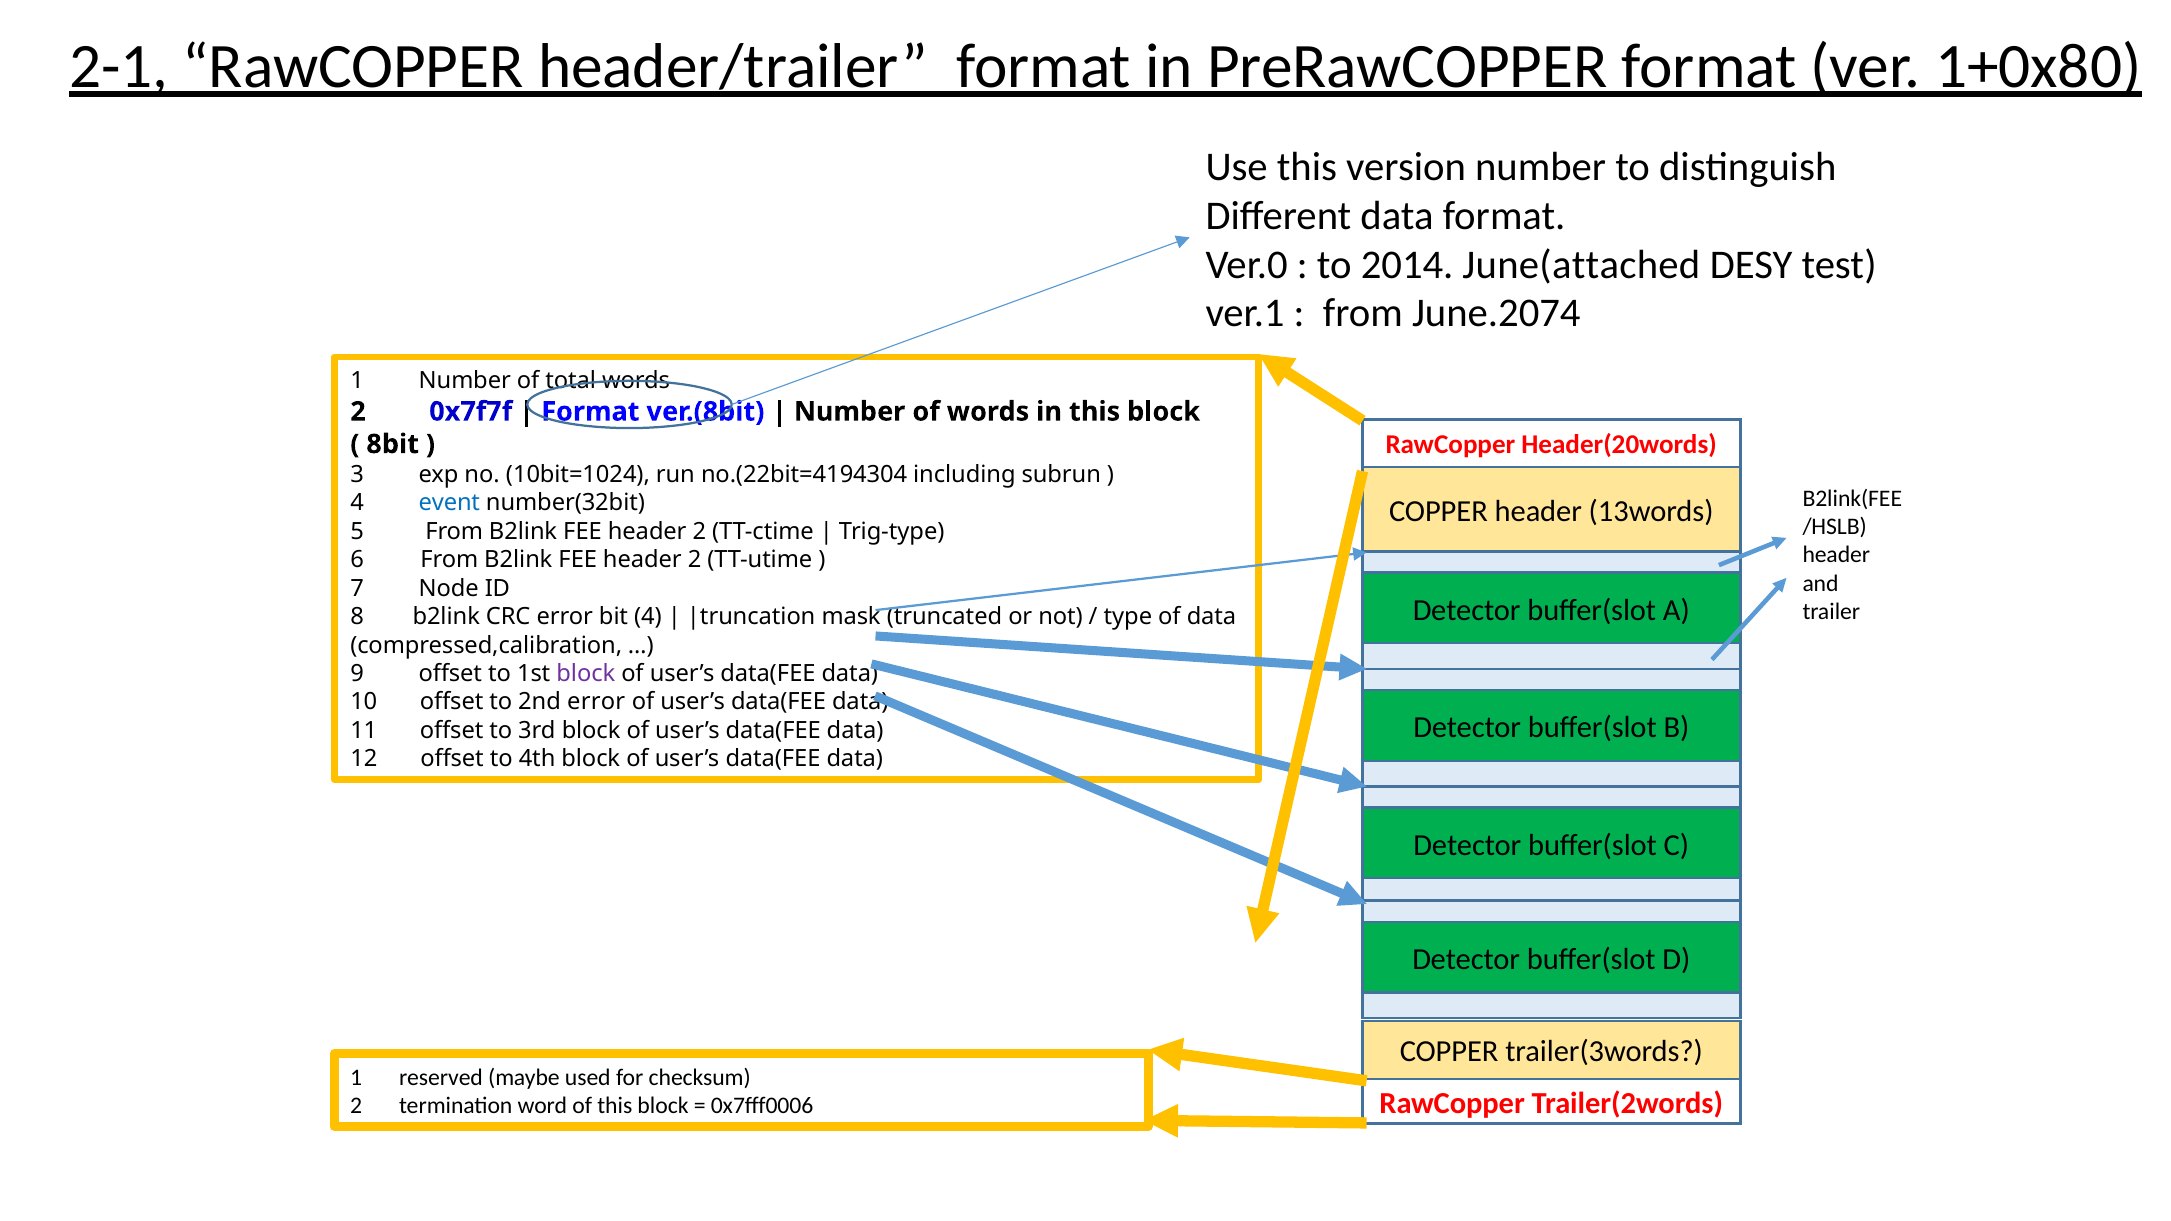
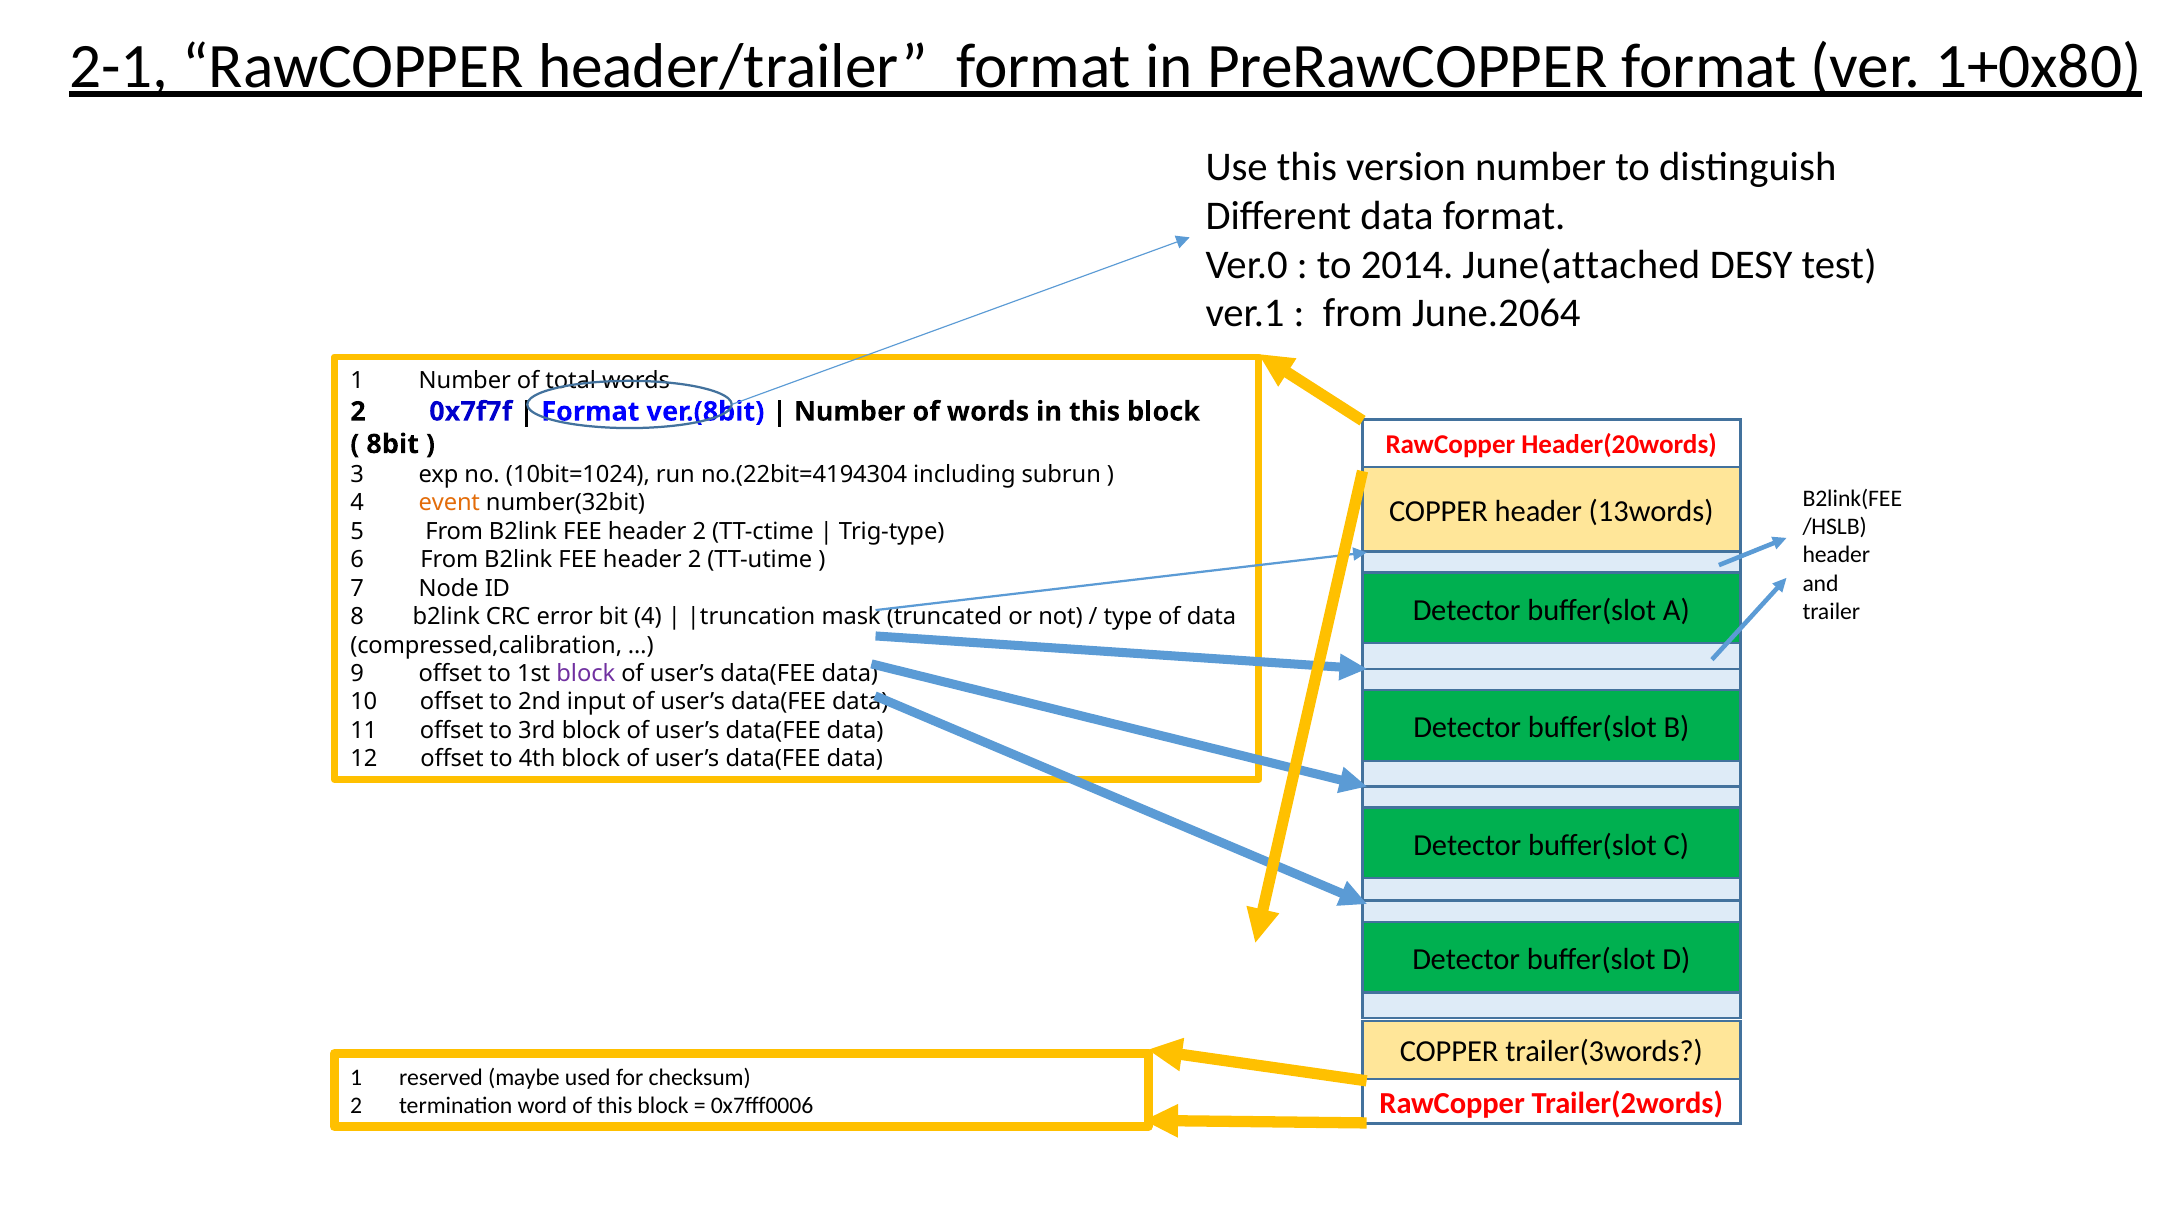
June.2074: June.2074 -> June.2064 (1496, 313)
event colour: blue -> orange (449, 503)
2nd error: error -> input (596, 702)
